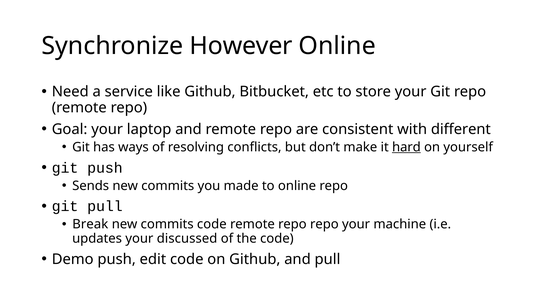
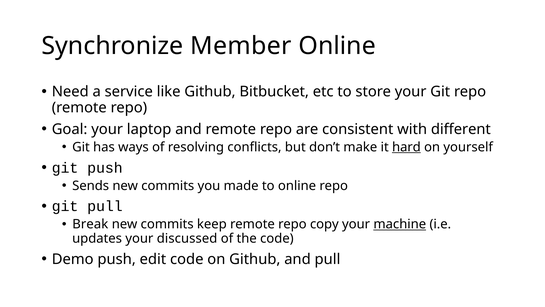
However: However -> Member (241, 46)
commits code: code -> keep (212, 224)
repo repo: repo -> copy (324, 224)
machine underline: none -> present (400, 224)
